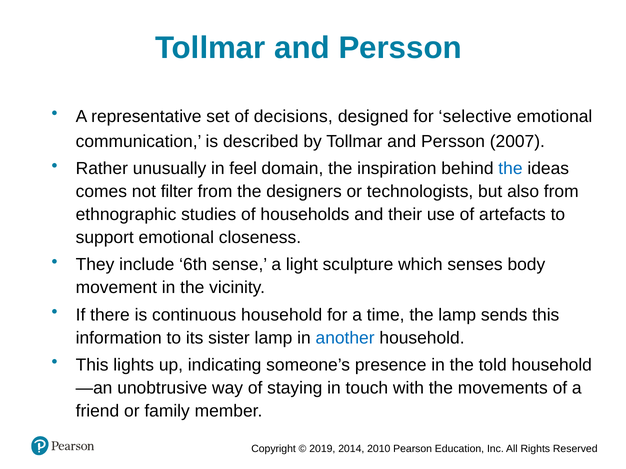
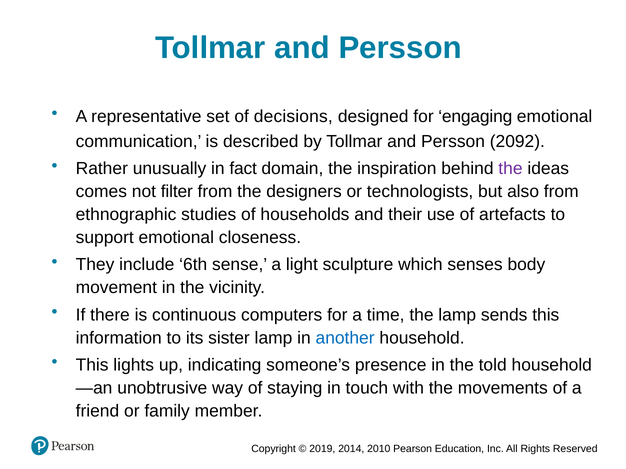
selective: selective -> engaging (475, 117)
2007: 2007 -> 2092 (517, 142)
feel: feel -> fact (243, 169)
the colour: blue -> purple (510, 169)
continuous household: household -> computers (282, 315)
